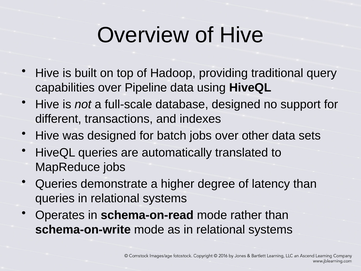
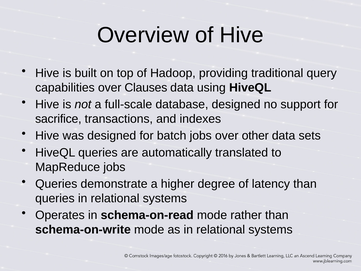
Pipeline: Pipeline -> Clauses (146, 87)
different: different -> sacrifice (58, 119)
